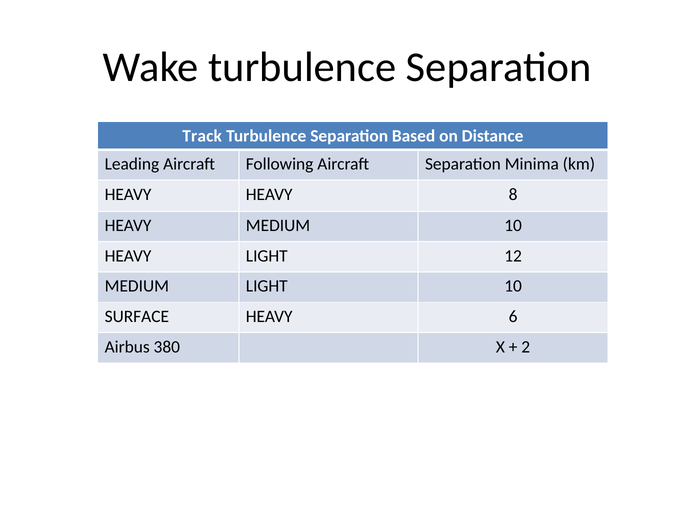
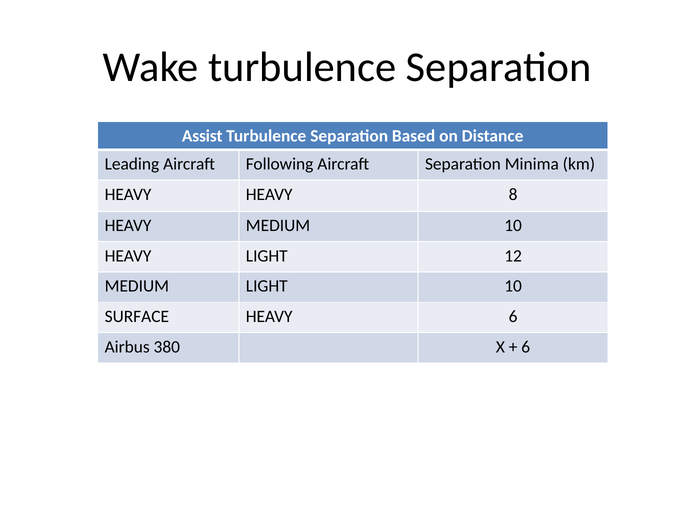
Track: Track -> Assist (202, 136)
2: 2 -> 6 (526, 347)
